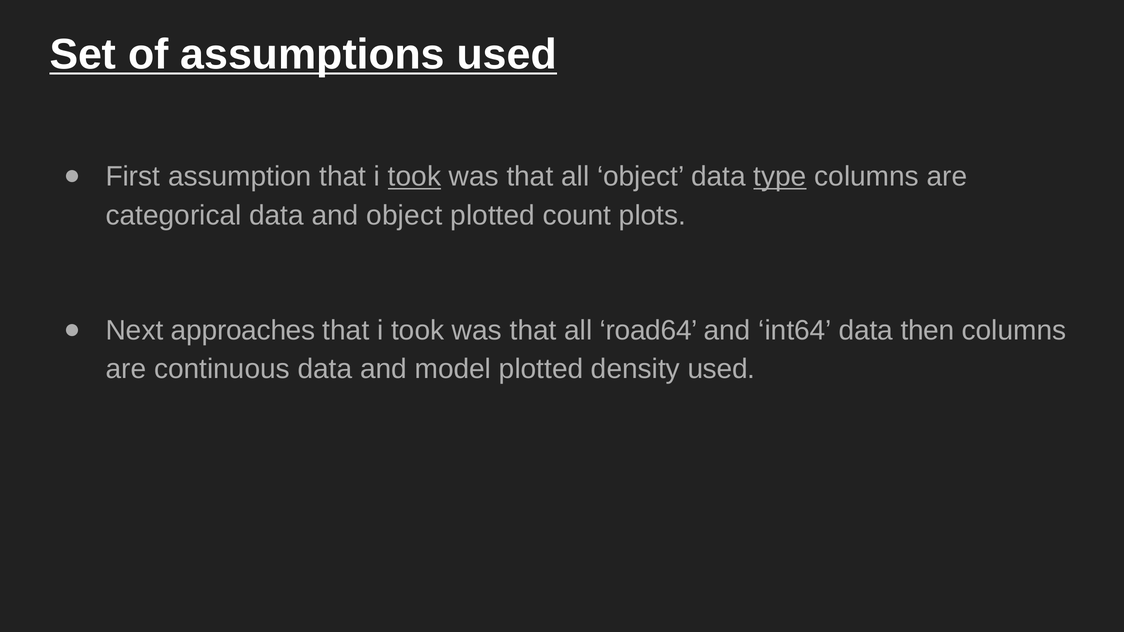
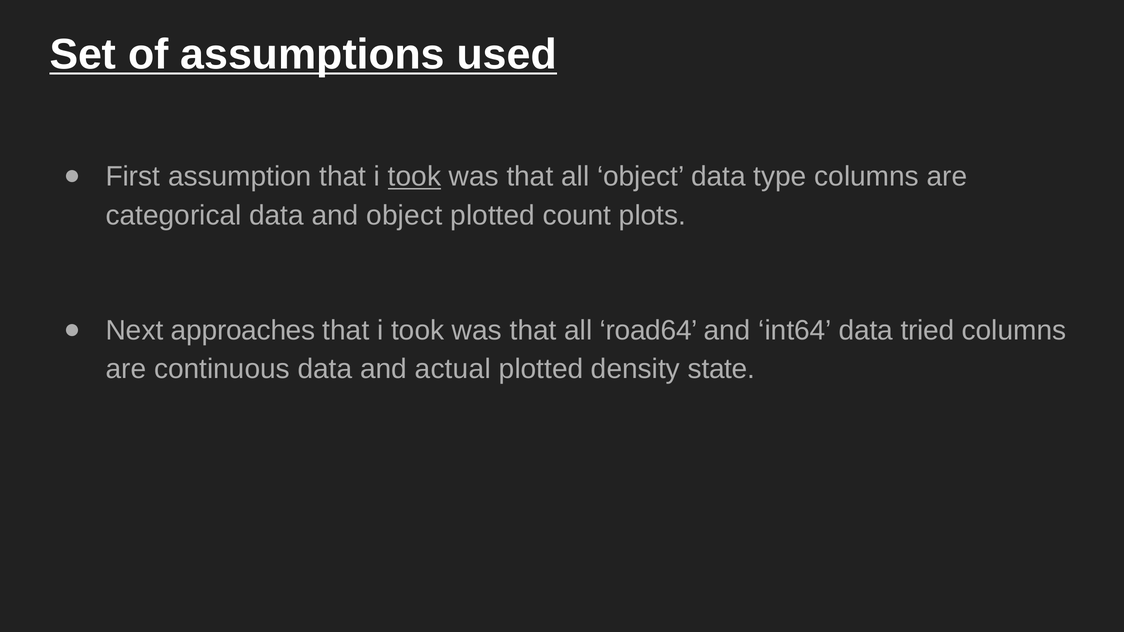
type underline: present -> none (780, 177)
then: then -> tried (927, 330)
model: model -> actual (453, 369)
density used: used -> state (721, 369)
